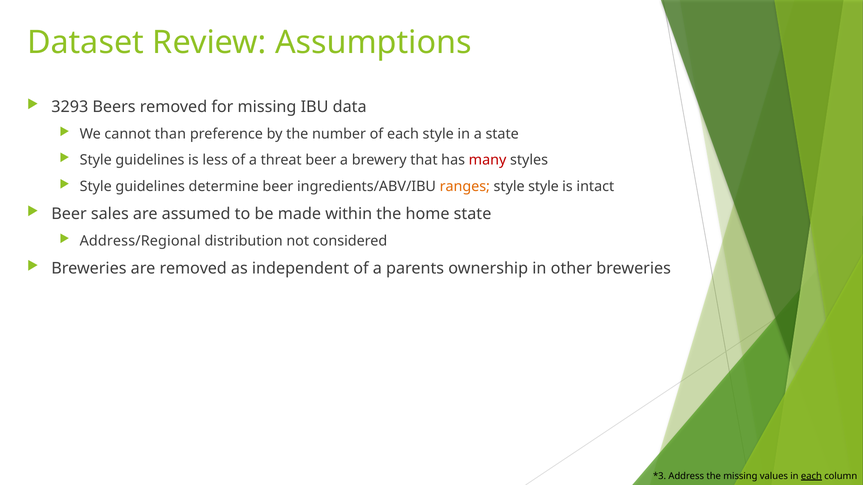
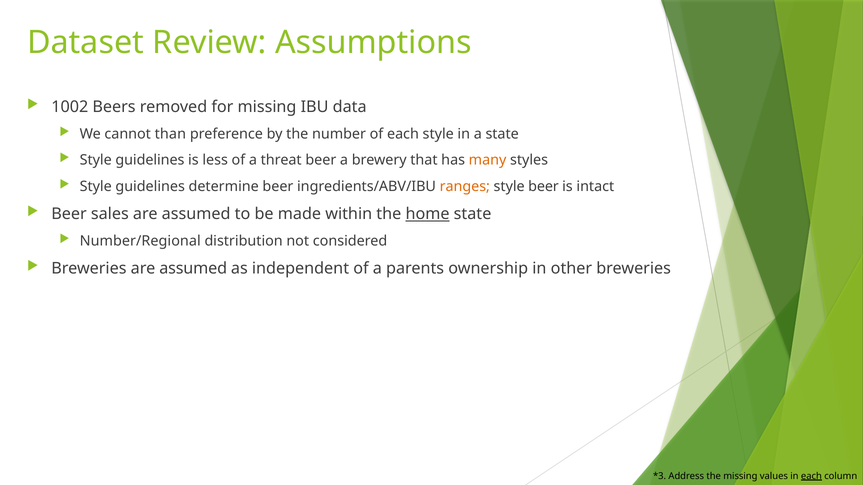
3293: 3293 -> 1002 (70, 107)
many colour: red -> orange (488, 160)
style style: style -> beer (543, 187)
home underline: none -> present (428, 214)
Address/Regional: Address/Regional -> Number/Regional (140, 241)
Breweries are removed: removed -> assumed (193, 269)
